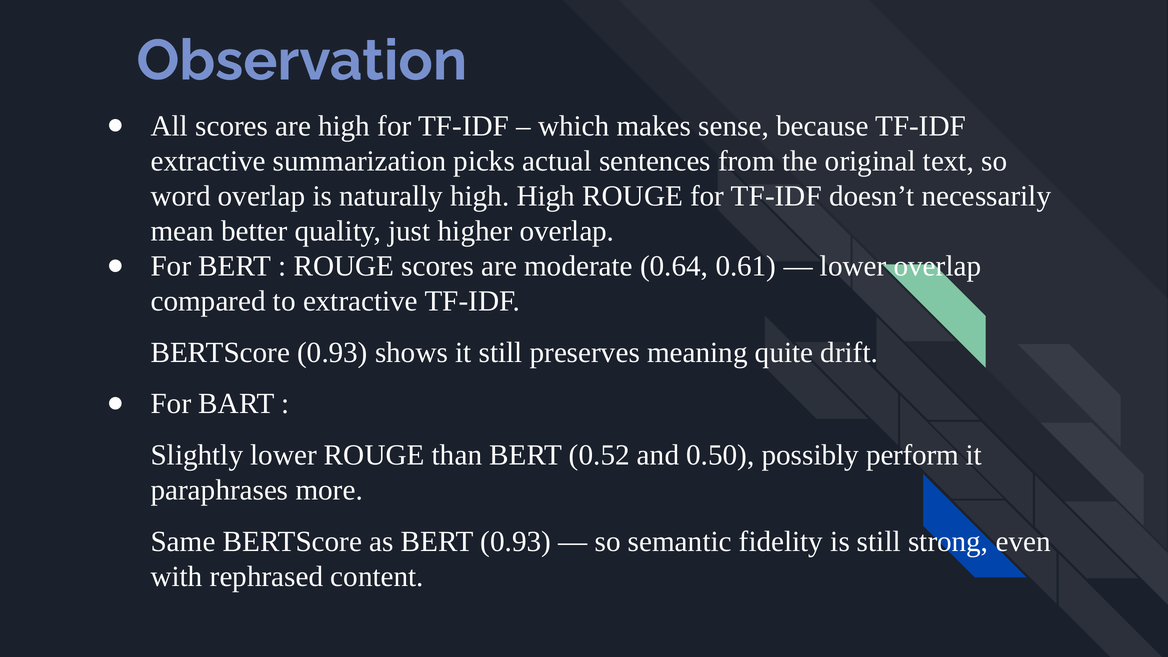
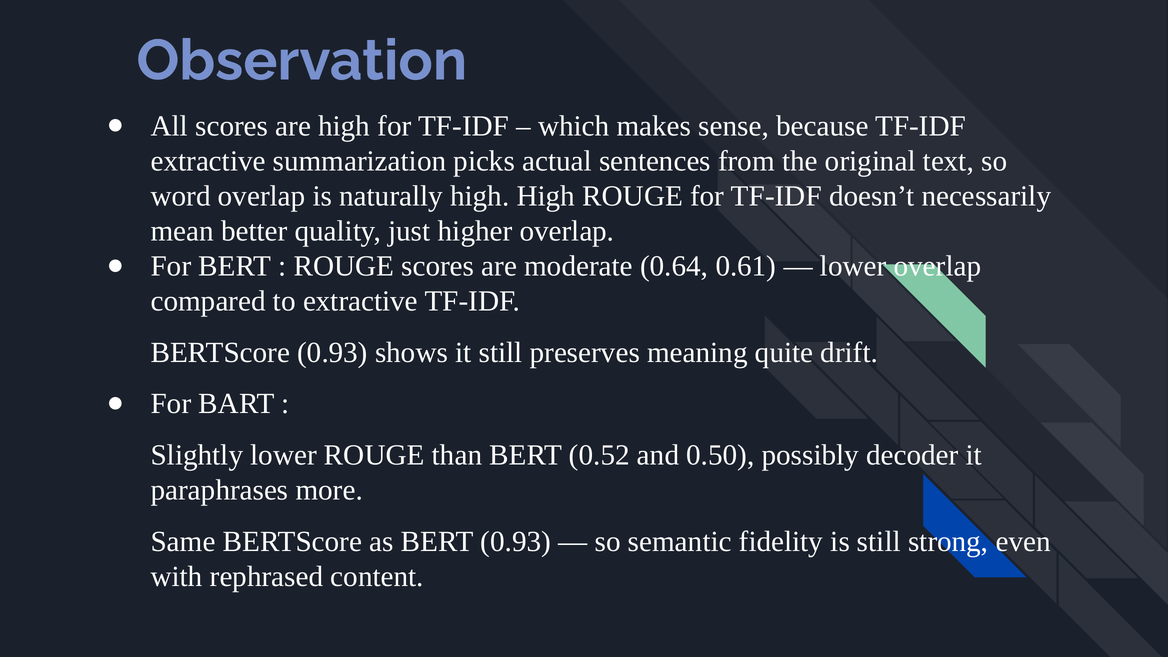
perform: perform -> decoder (912, 455)
